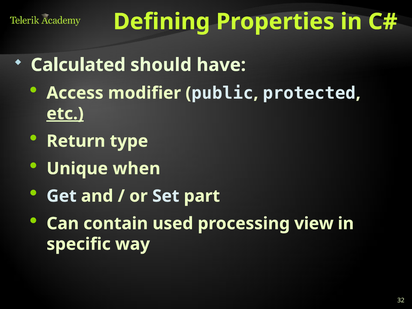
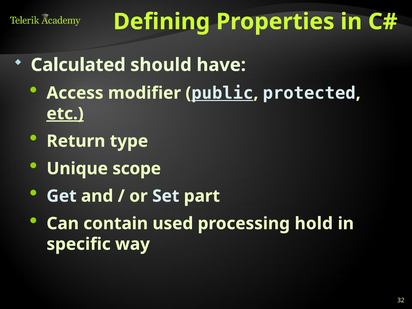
public underline: none -> present (222, 93)
when: when -> scope (137, 169)
view: view -> hold (314, 224)
